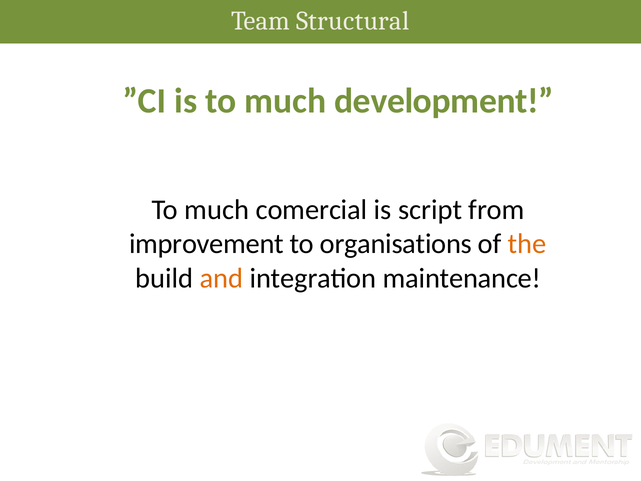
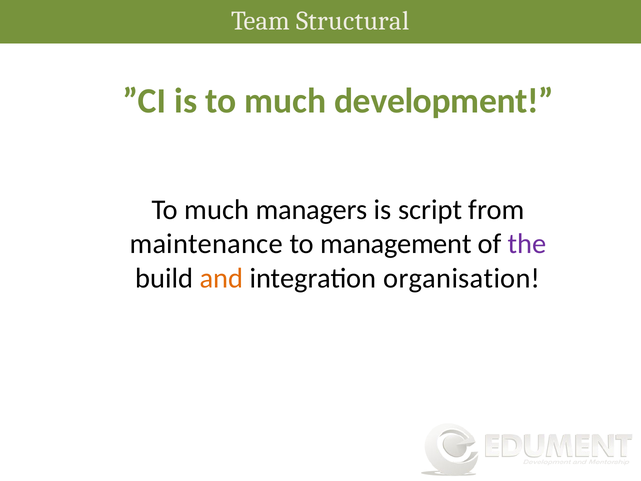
comercial: comercial -> managers (312, 210)
improvement: improvement -> maintenance (206, 244)
organisations: organisations -> management (396, 244)
the colour: orange -> purple (527, 244)
maintenance: maintenance -> organisation (462, 278)
